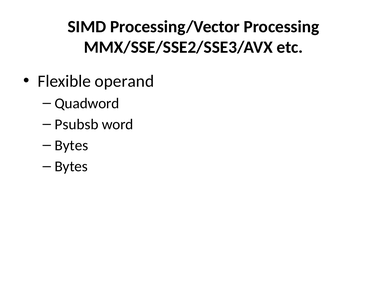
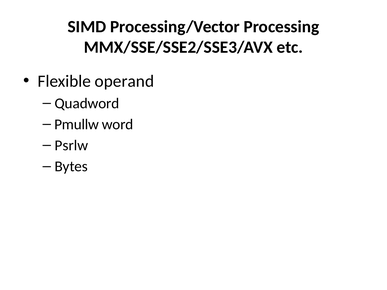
Psubsb: Psubsb -> Pmullw (77, 124)
Bytes: Bytes -> Psrlw (71, 145)
